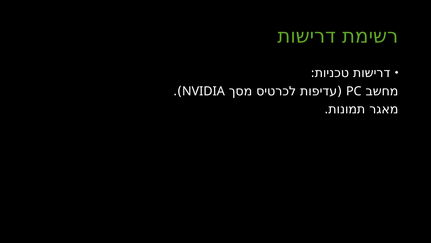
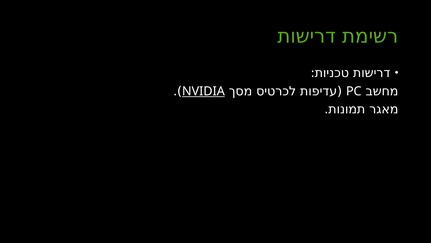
NVIDIA underline: none -> present (203, 91)
